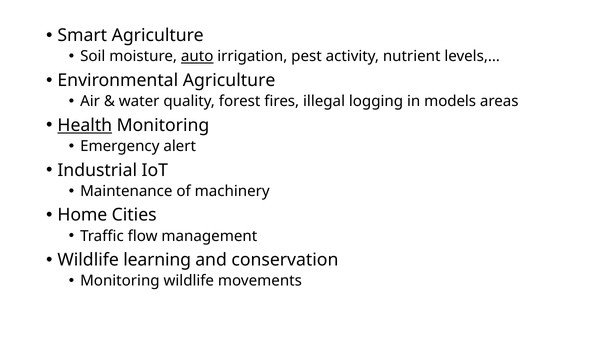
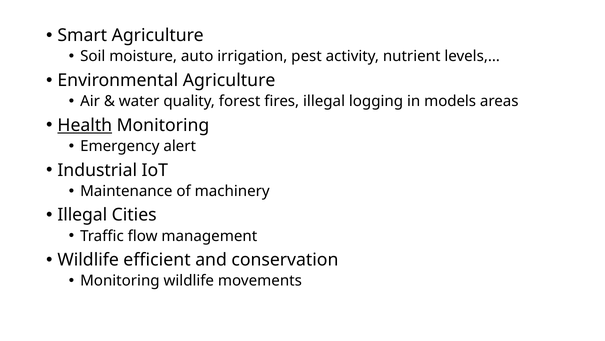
auto underline: present -> none (197, 56)
Home: Home -> Illegal (82, 215)
learning: learning -> efficient (157, 259)
